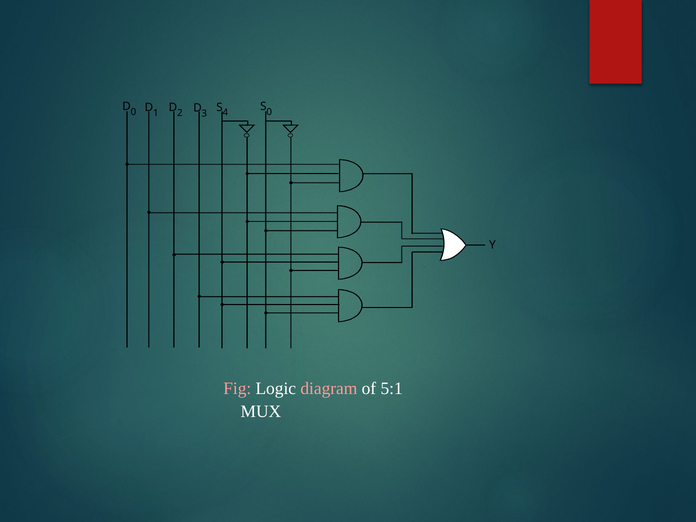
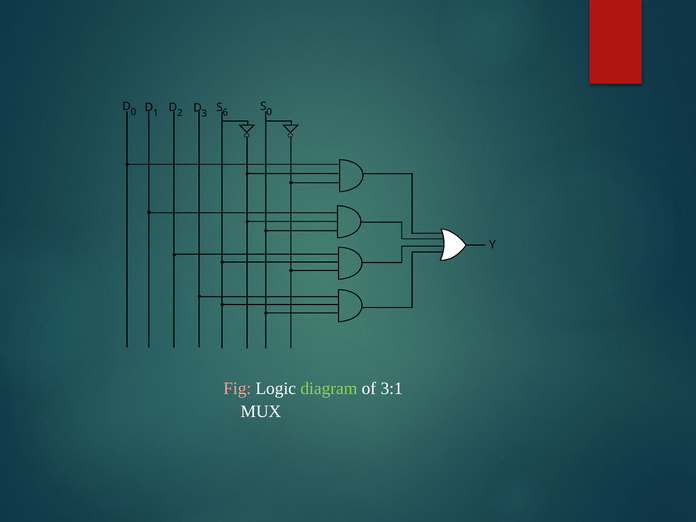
4: 4 -> 6 (225, 113)
diagram colour: pink -> light green (329, 388)
5:1: 5:1 -> 3:1 (392, 388)
